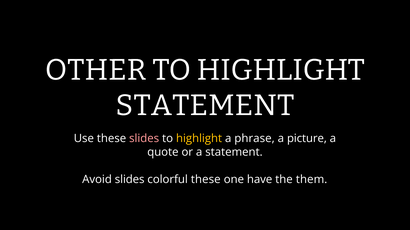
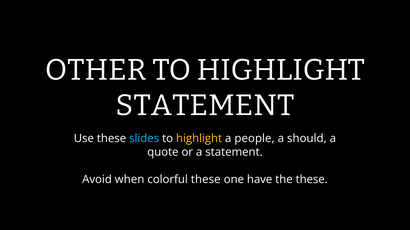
slides colour: pink -> light blue (144, 139)
phrase: phrase -> people (254, 139)
picture: picture -> should (307, 139)
Avoid slides: slides -> when (130, 180)
the them: them -> these (312, 180)
